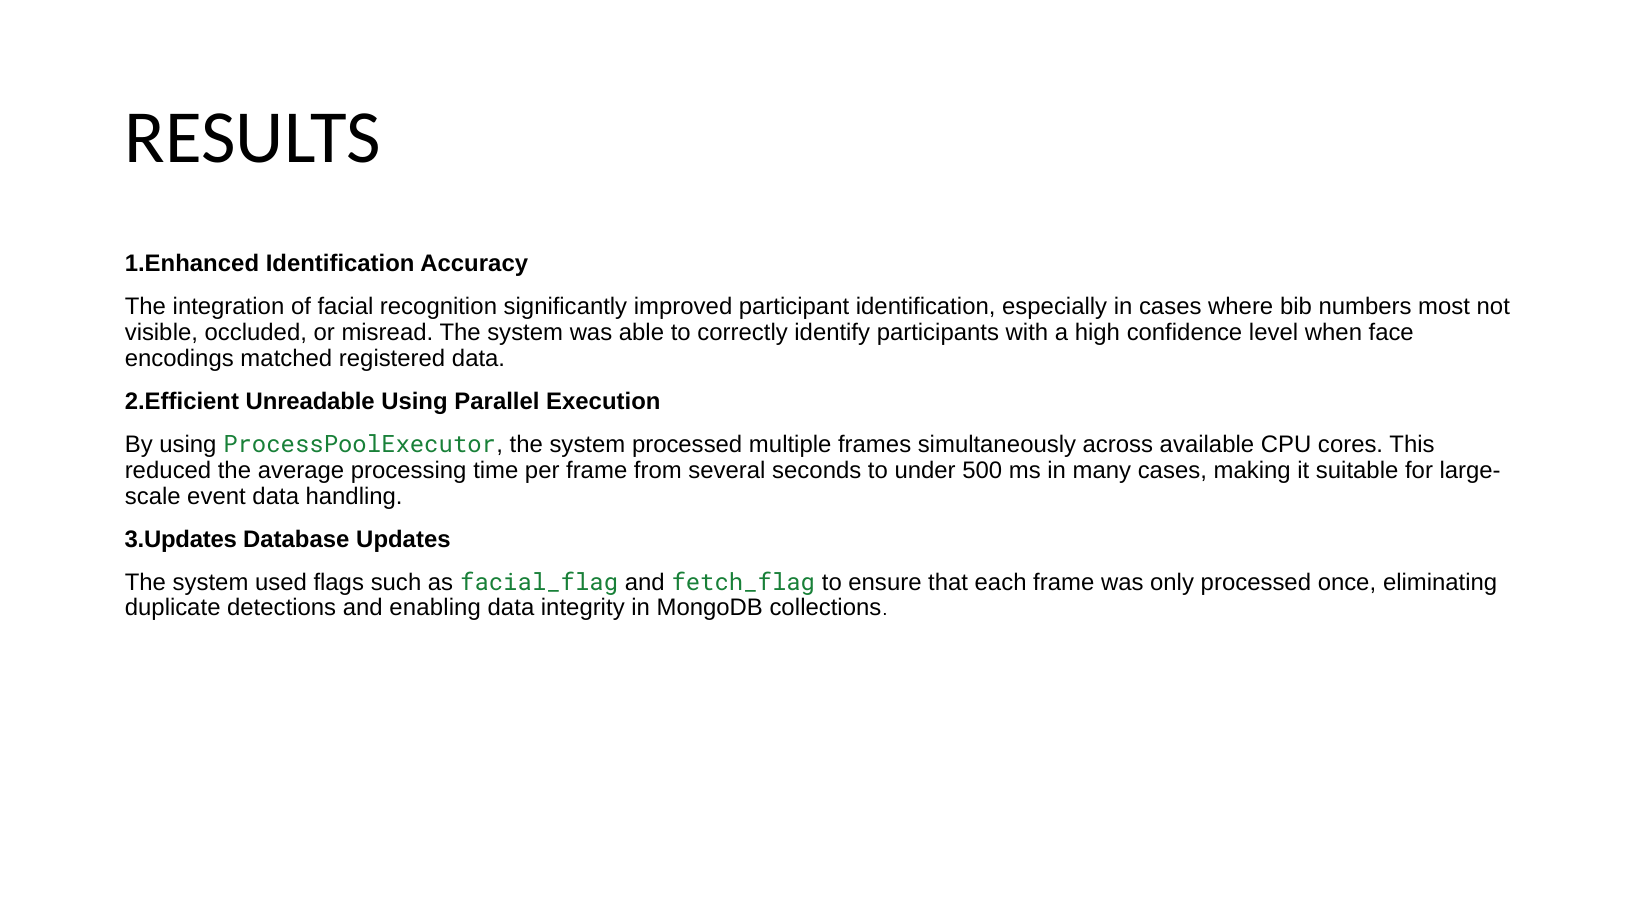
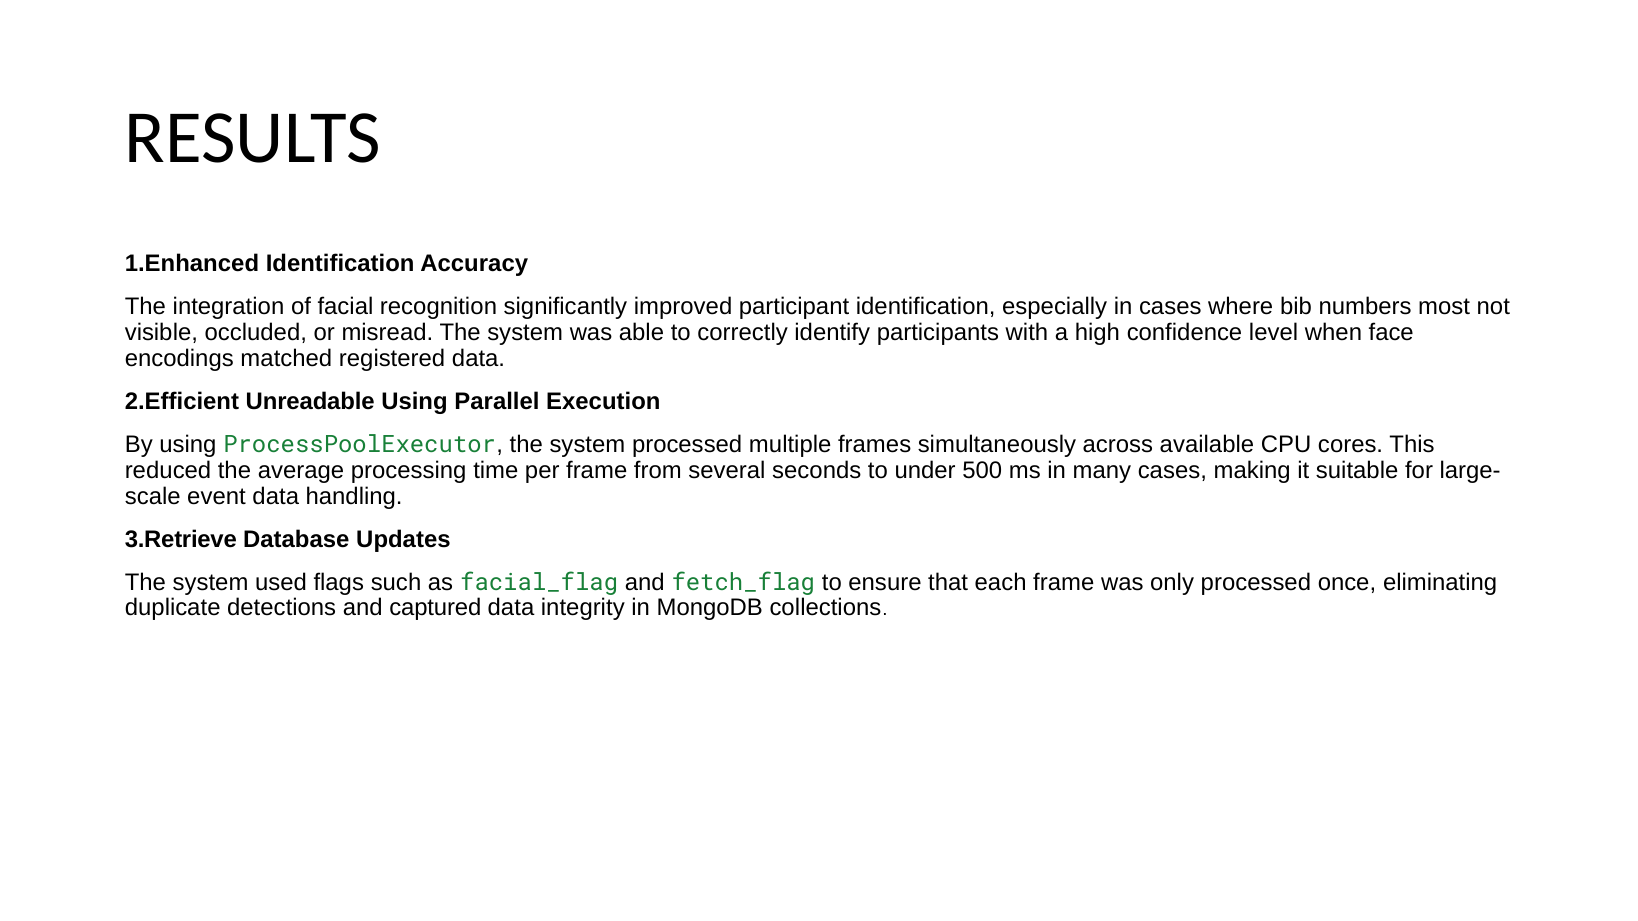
3.Updates: 3.Updates -> 3.Retrieve (181, 540)
enabling: enabling -> captured (435, 608)
